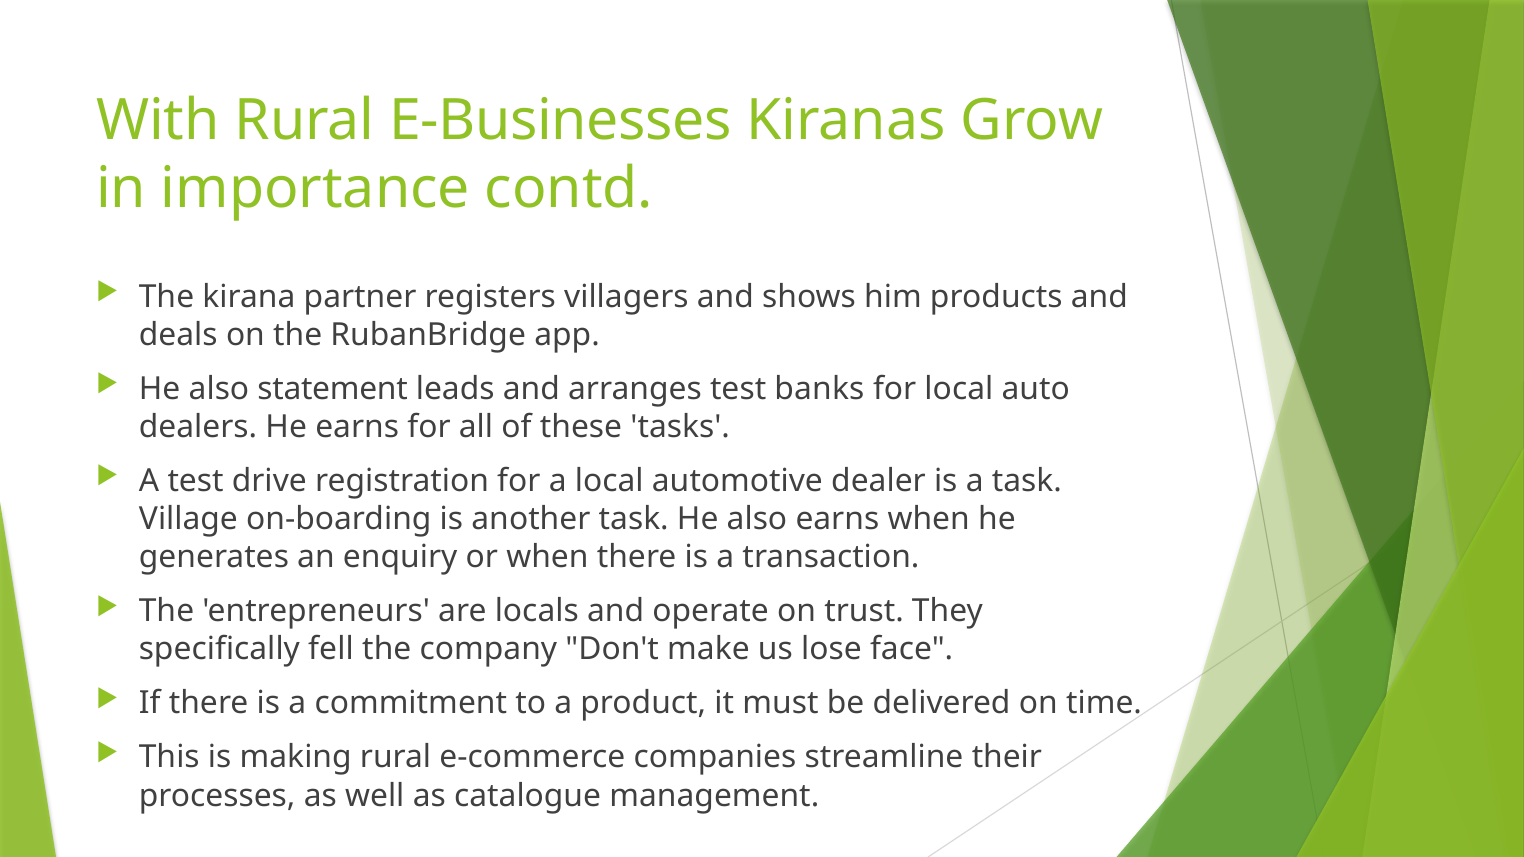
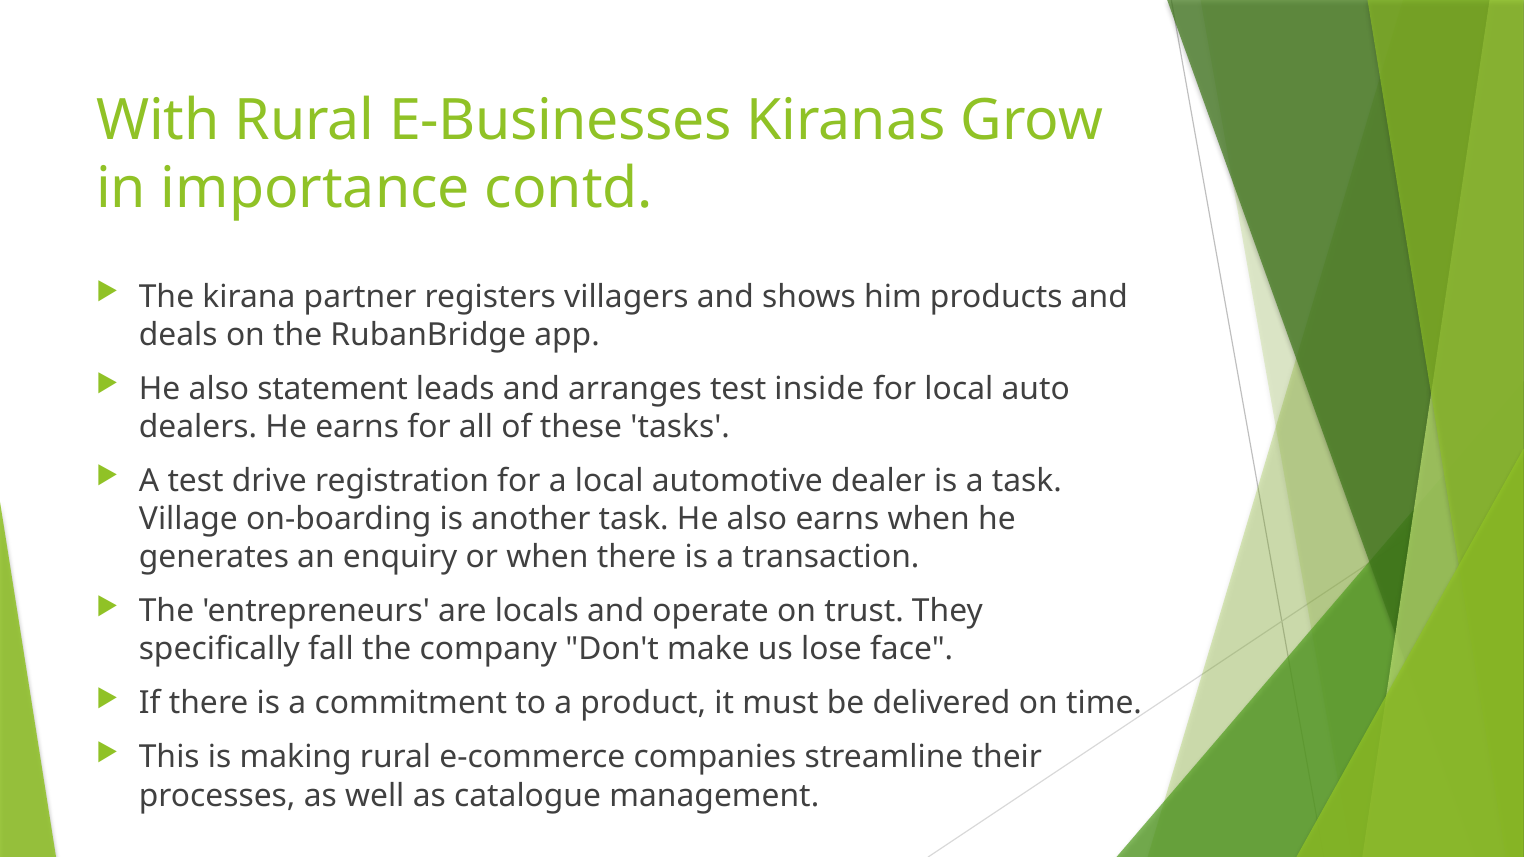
banks: banks -> inside (819, 389)
fell: fell -> fall (331, 650)
